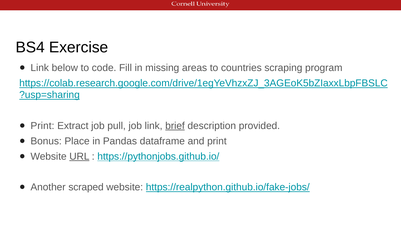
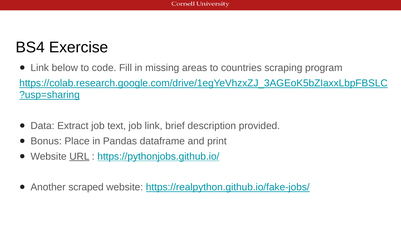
Print: Print -> Data (43, 125)
pull: pull -> text (117, 125)
brief underline: present -> none (175, 125)
